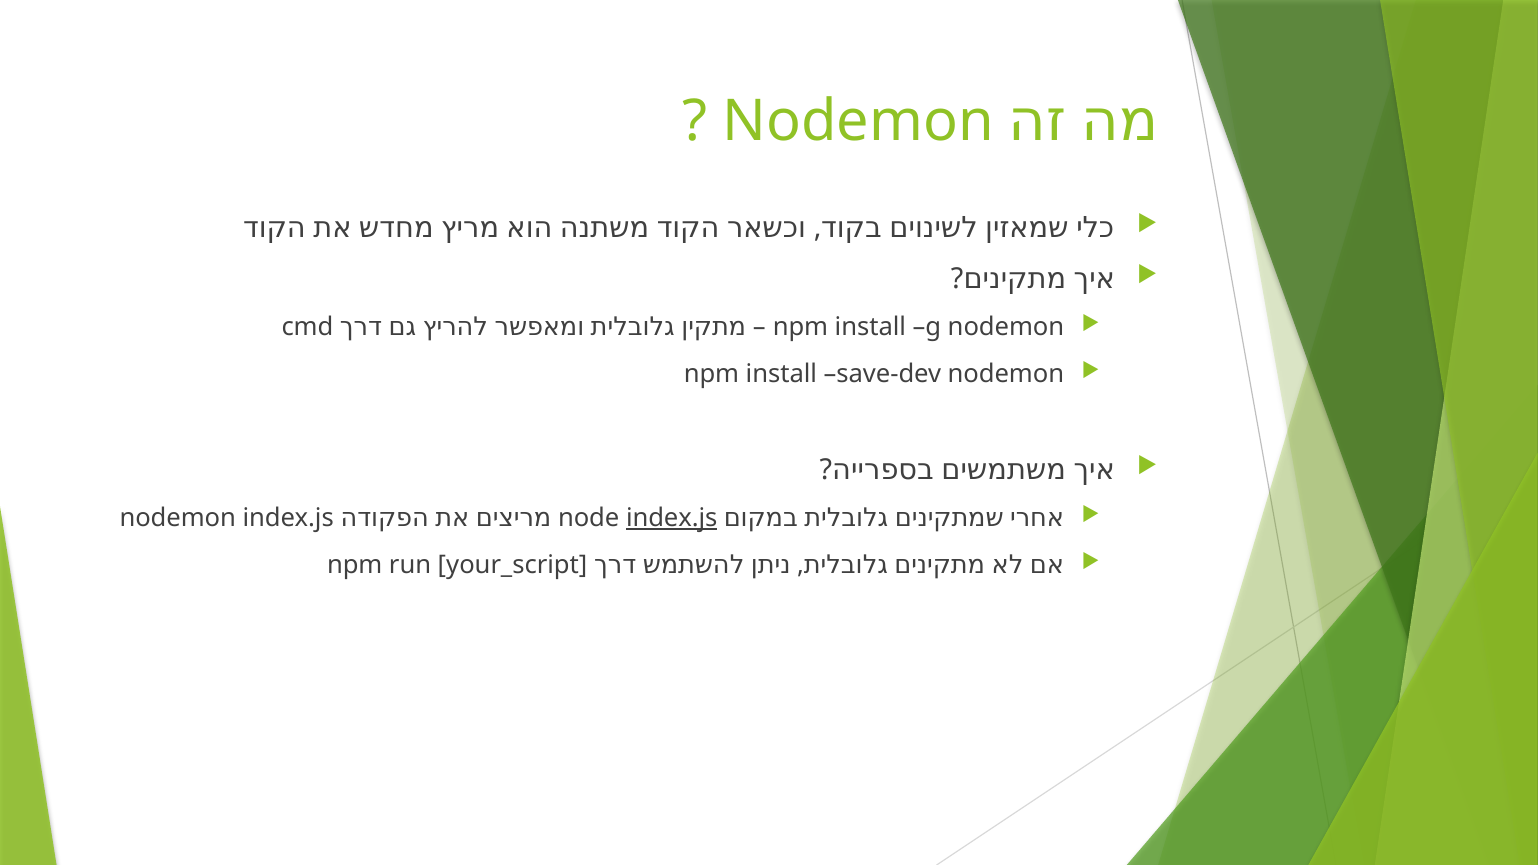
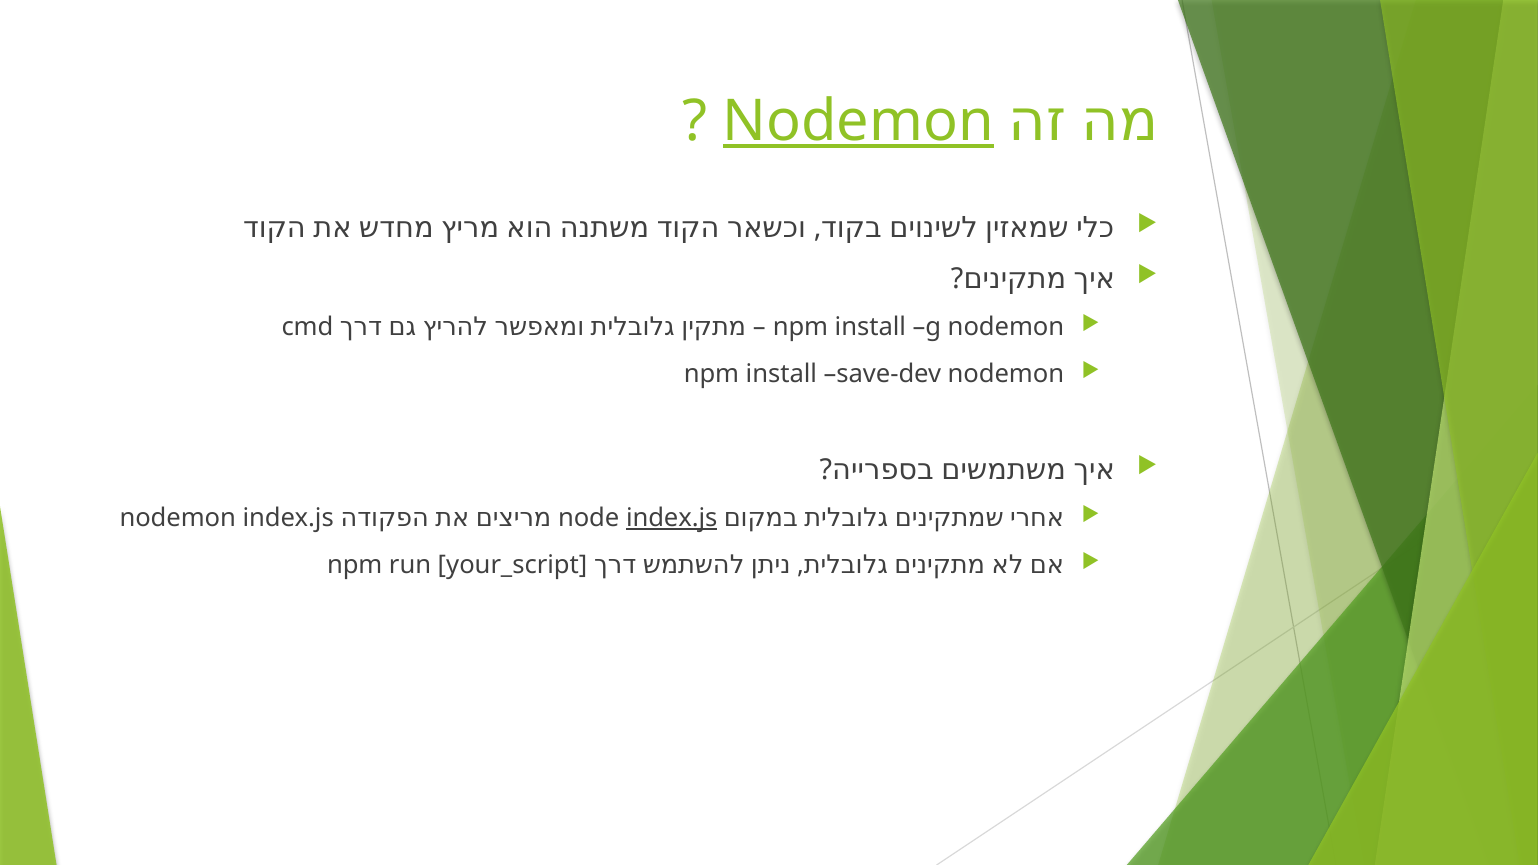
Nodemon underline: none -> present (858, 121)
